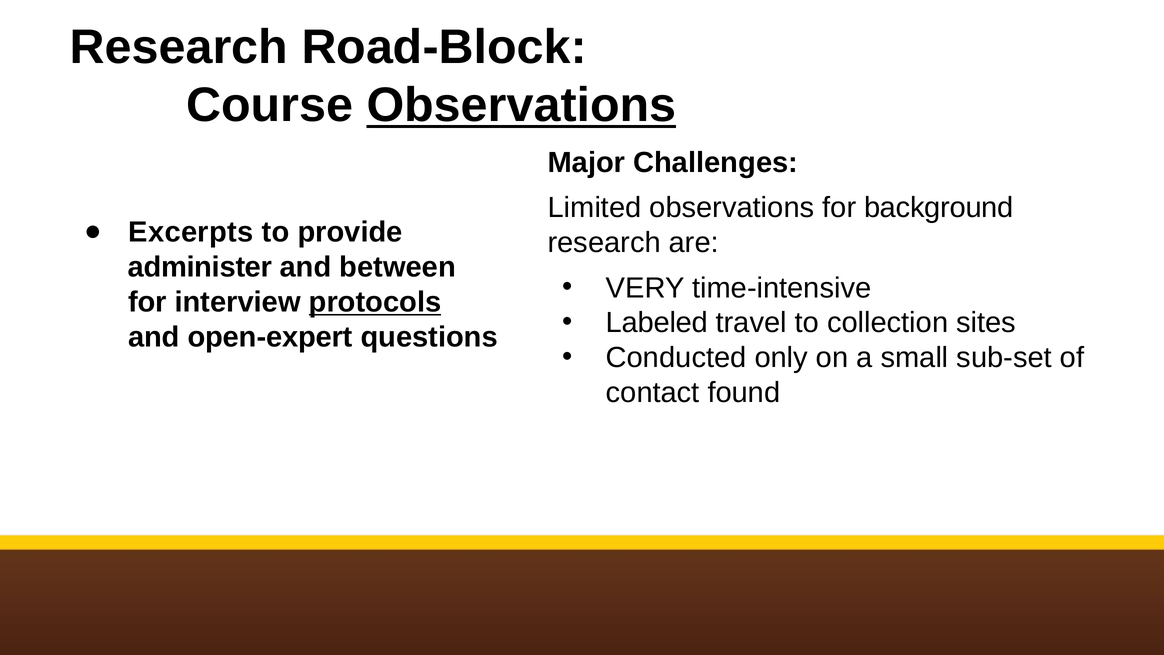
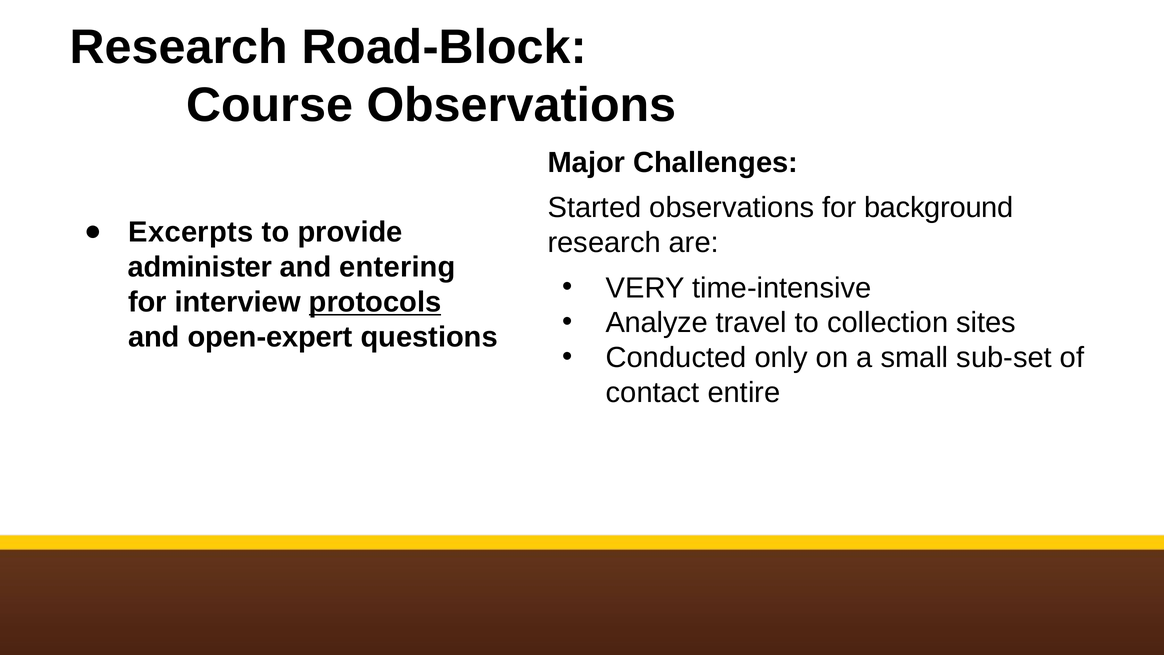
Observations underline: present -> none (521, 105)
Limited: Limited -> Started (595, 208)
between: between -> entering (398, 267)
Labeled: Labeled -> Analyze (657, 323)
found: found -> entire (744, 393)
